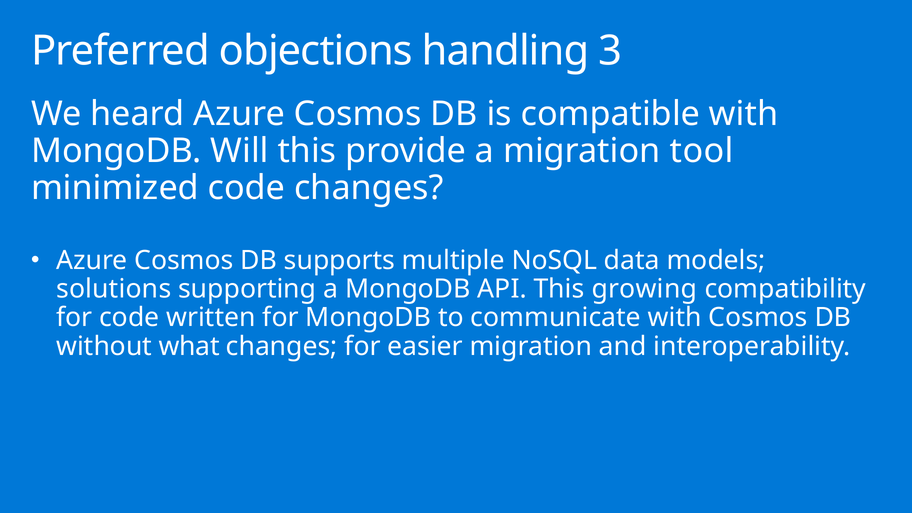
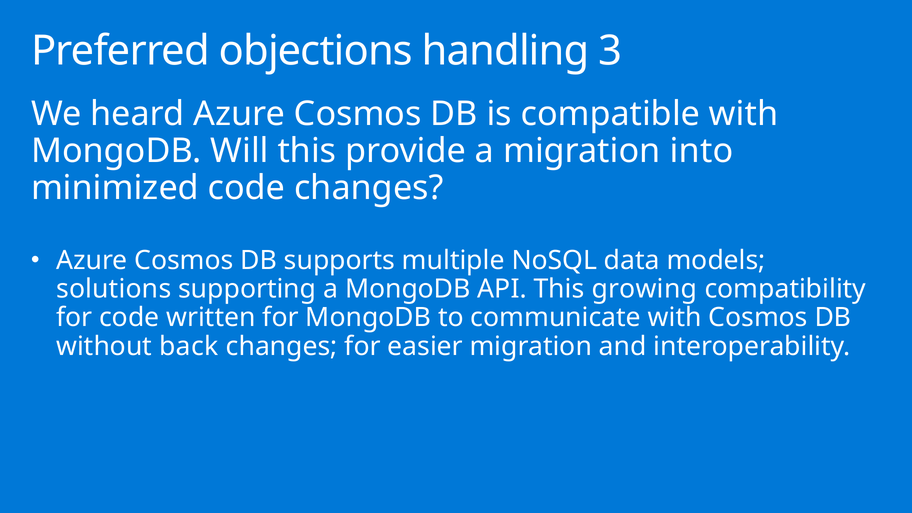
tool: tool -> into (702, 151)
what: what -> back (189, 346)
